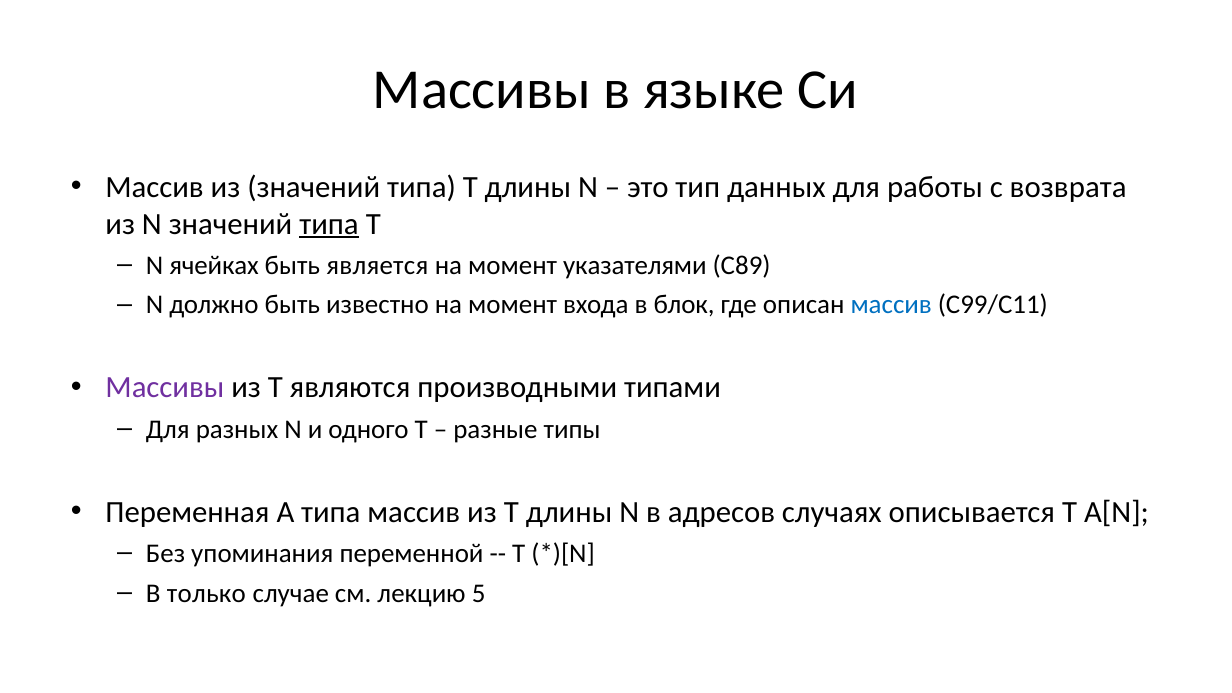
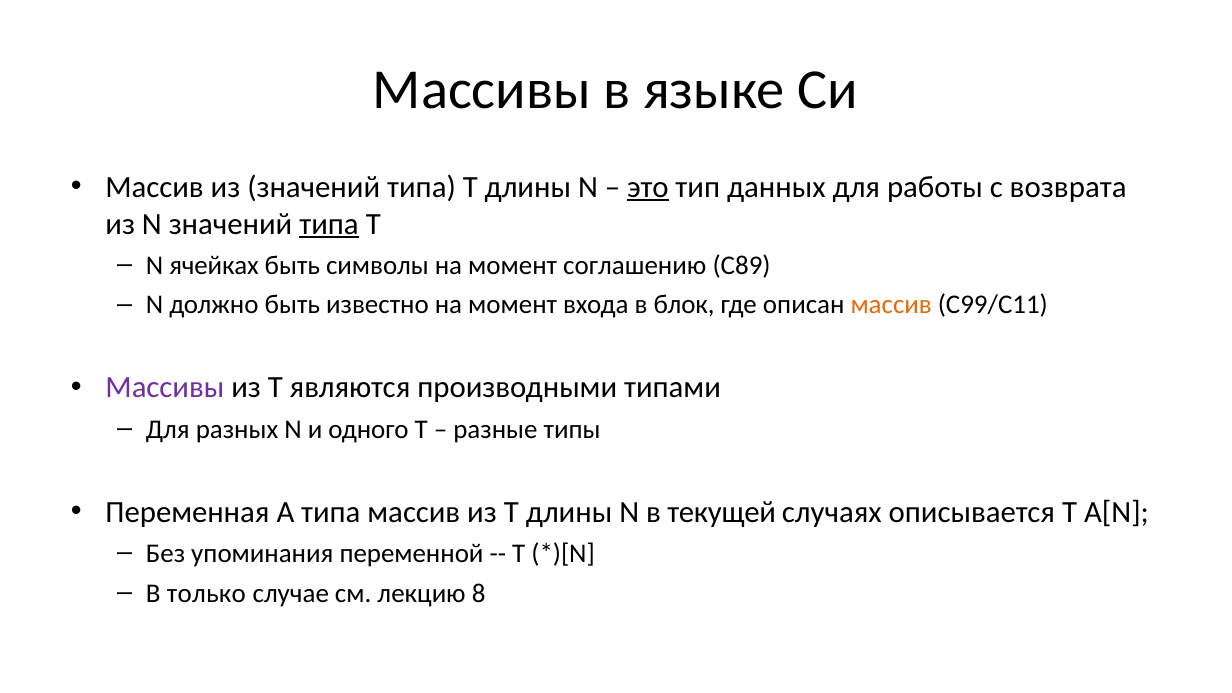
это underline: none -> present (648, 187)
является: является -> символы (377, 266)
указателями: указателями -> соглашению (635, 266)
массив colour: blue -> orange (891, 305)
адресов: адресов -> текущей (722, 512)
5: 5 -> 8 (479, 593)
